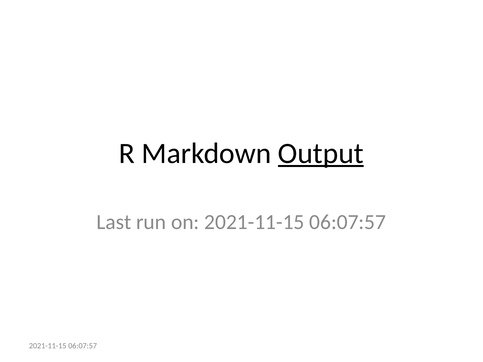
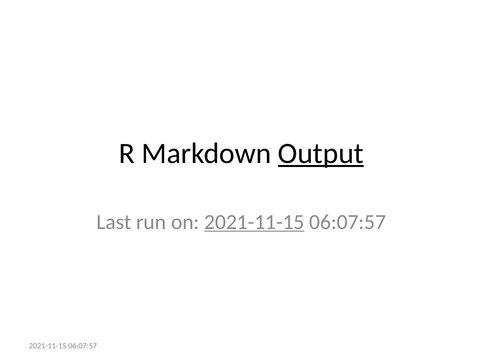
2021-11-15 underline: none -> present (254, 222)
